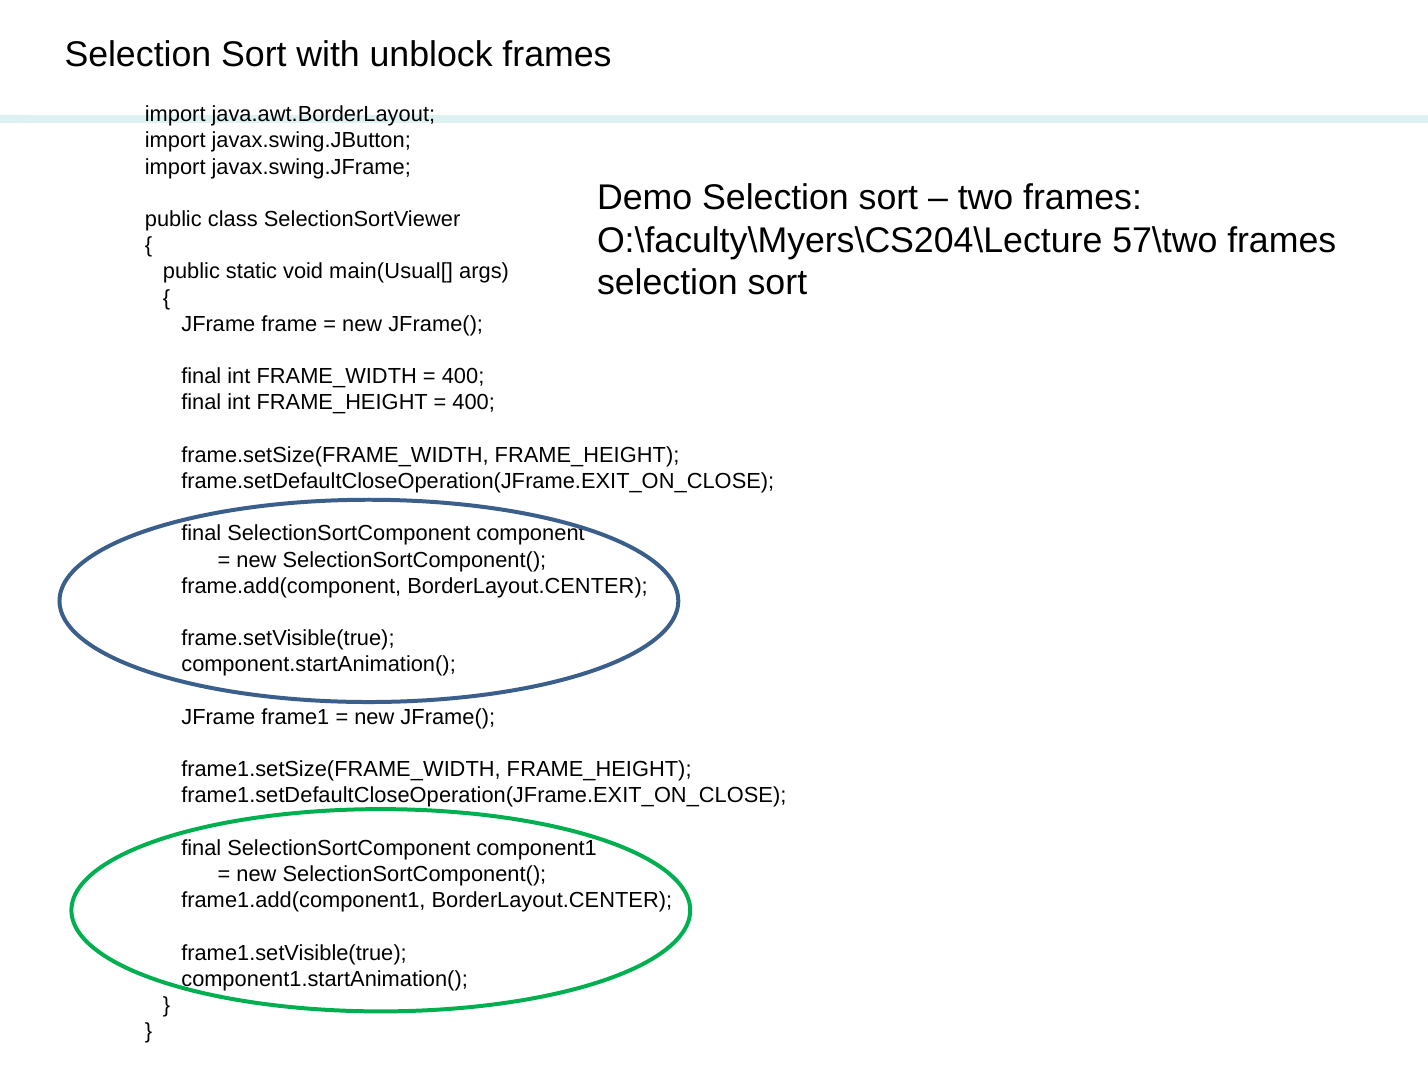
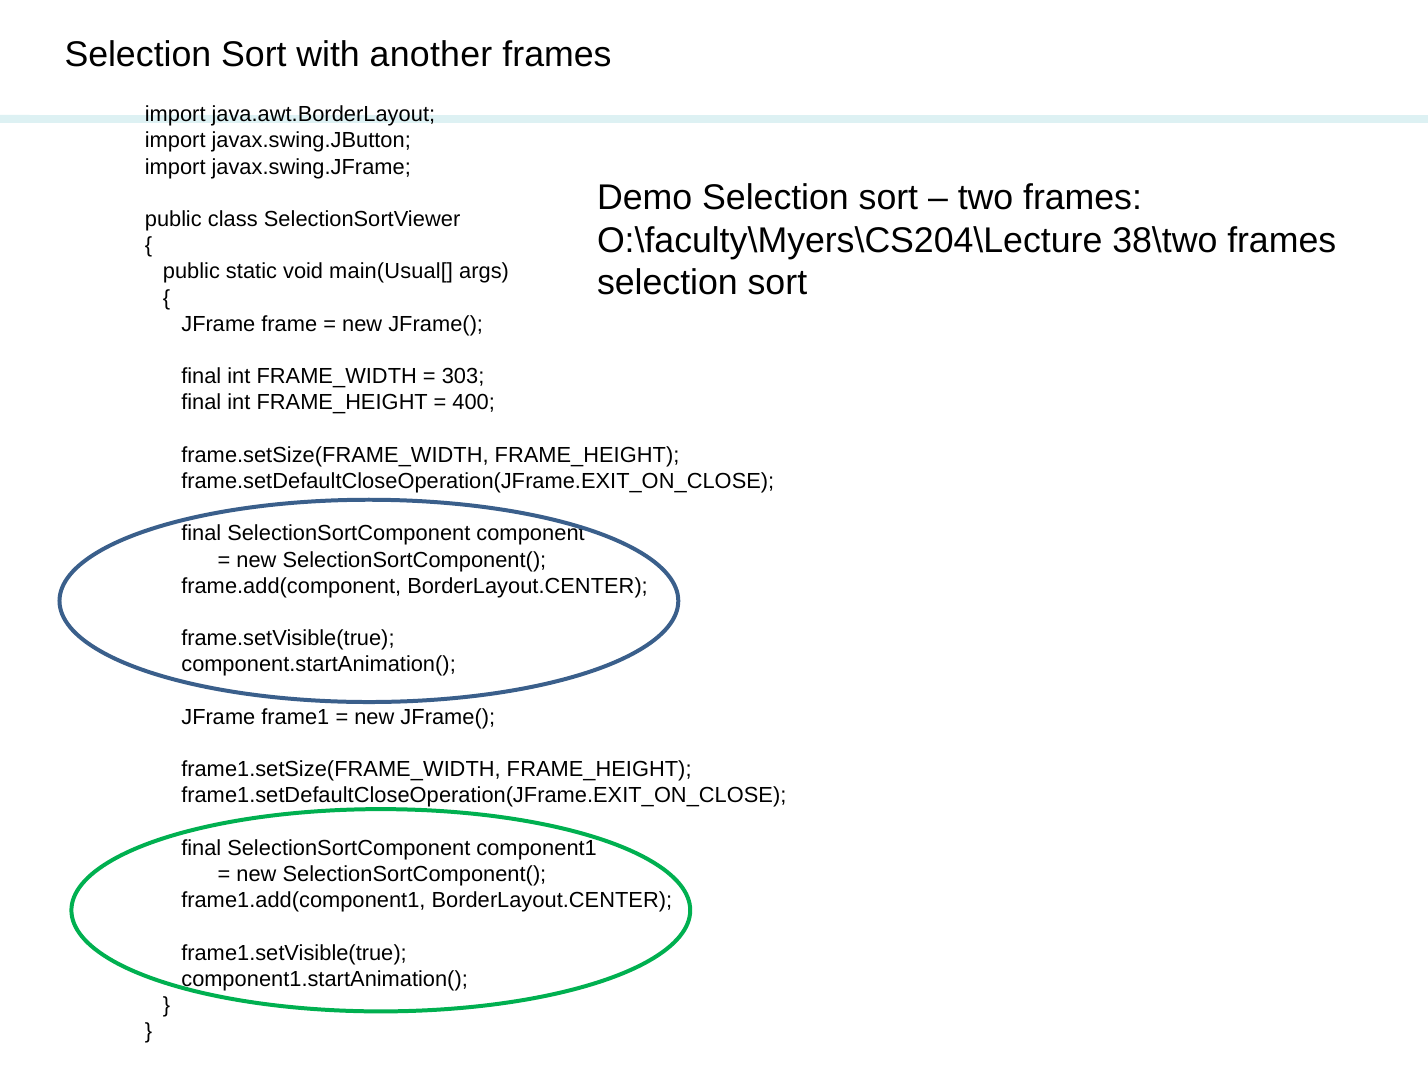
unblock: unblock -> another (431, 55)
57\two: 57\two -> 38\two (1165, 240)
400: 400 -> 303 (463, 377)
